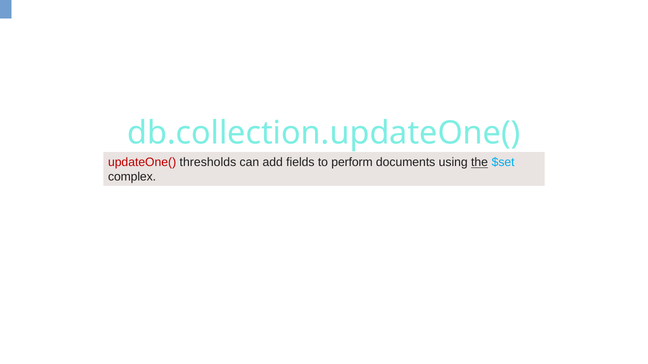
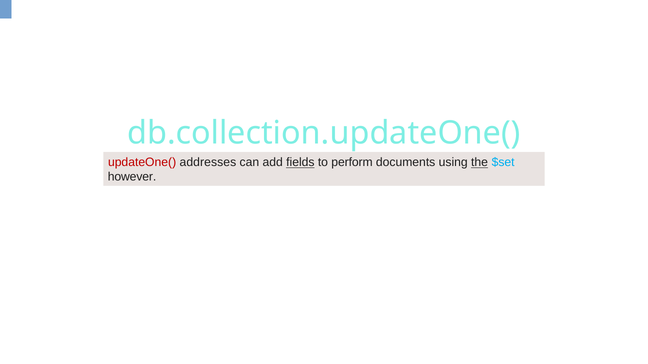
thresholds: thresholds -> addresses (208, 163)
fields underline: none -> present (300, 163)
complex: complex -> however (132, 177)
